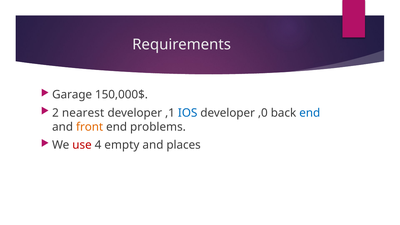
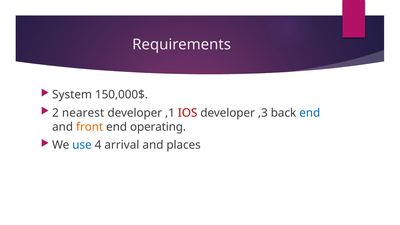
Garage: Garage -> System (72, 95)
IOS colour: blue -> red (188, 113)
,0: ,0 -> ,3 (263, 113)
problems: problems -> operating (158, 127)
use colour: red -> blue (82, 145)
empty: empty -> arrival (122, 145)
